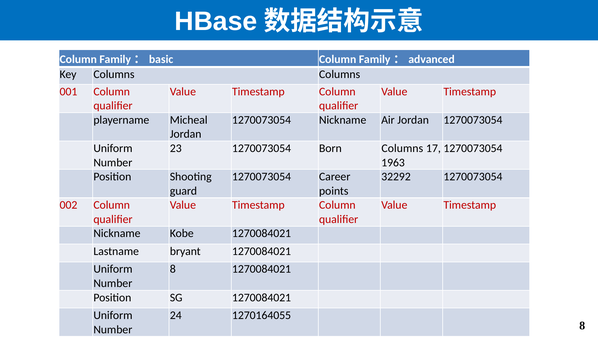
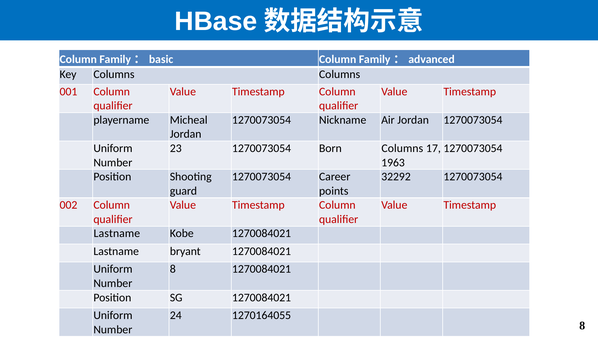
Nickname: Nickname -> Lastname (117, 233)
